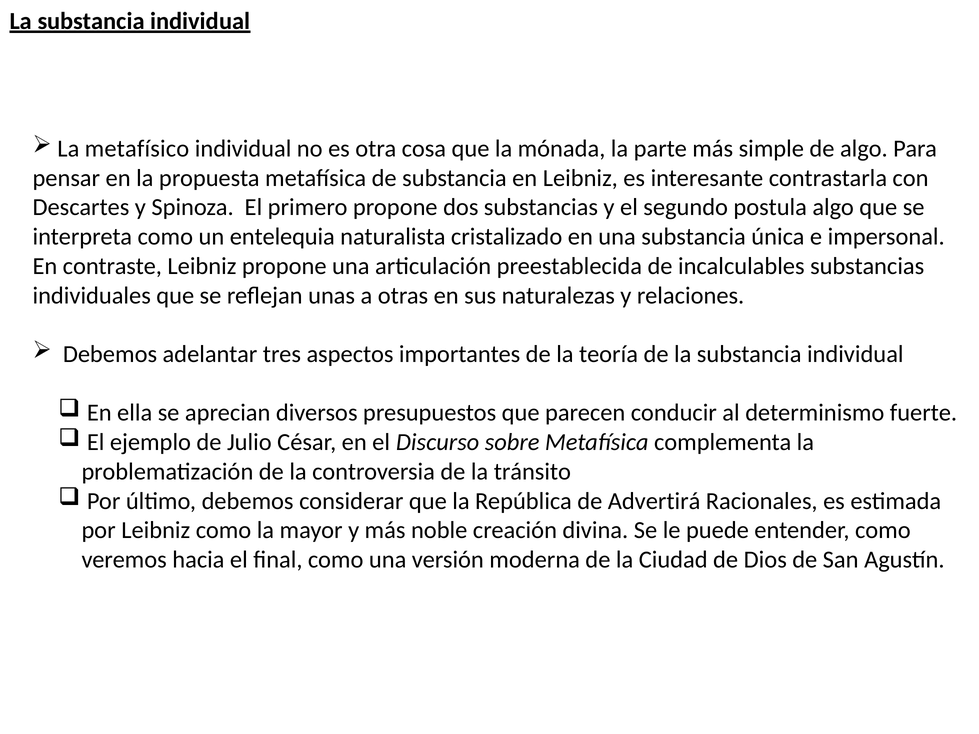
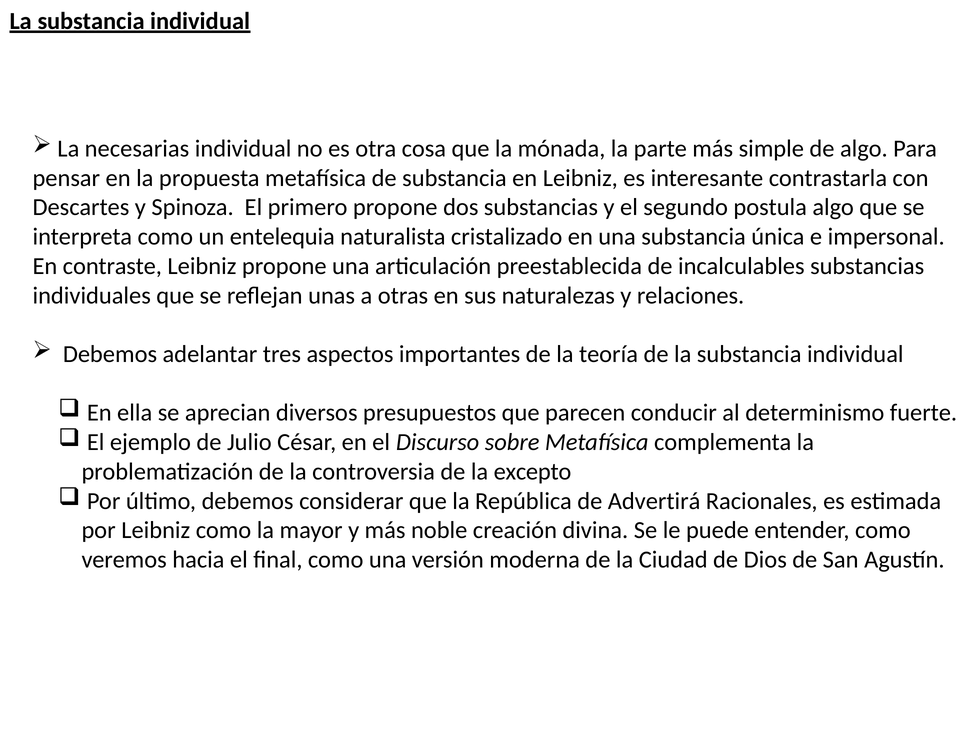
metafísico: metafísico -> necesarias (137, 149)
tránsito: tránsito -> excepto (532, 472)
